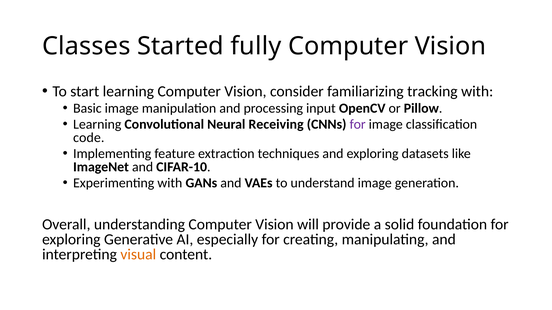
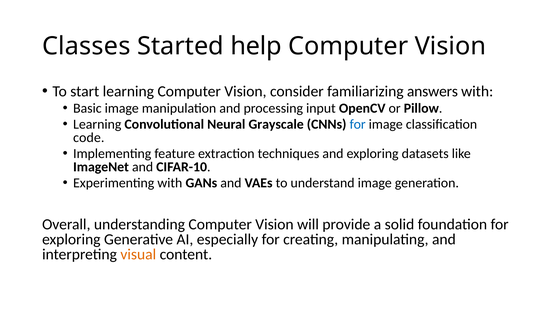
fully: fully -> help (256, 46)
tracking: tracking -> answers (432, 92)
Receiving: Receiving -> Grayscale (276, 125)
for colour: purple -> blue (358, 125)
